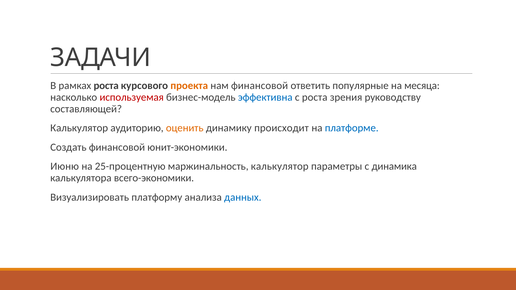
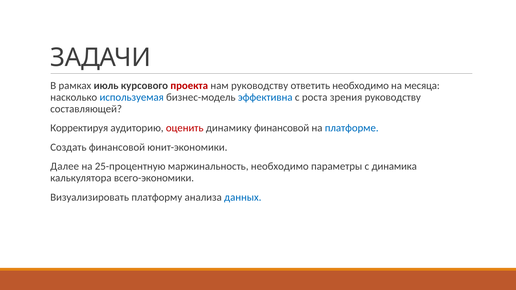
рамках роста: роста -> июль (106, 86)
проекта colour: orange -> red (189, 86)
нам финансовой: финансовой -> руководству (260, 86)
ответить популярные: популярные -> необходимо (361, 86)
используемая colour: red -> blue (132, 97)
Калькулятор: Калькулятор -> Корректируя (79, 128)
оценить colour: orange -> red (185, 128)
динамику происходит: происходит -> финансовой (282, 128)
Июню: Июню -> Далее (65, 167)
маржинальность калькулятор: калькулятор -> необходимо (280, 167)
